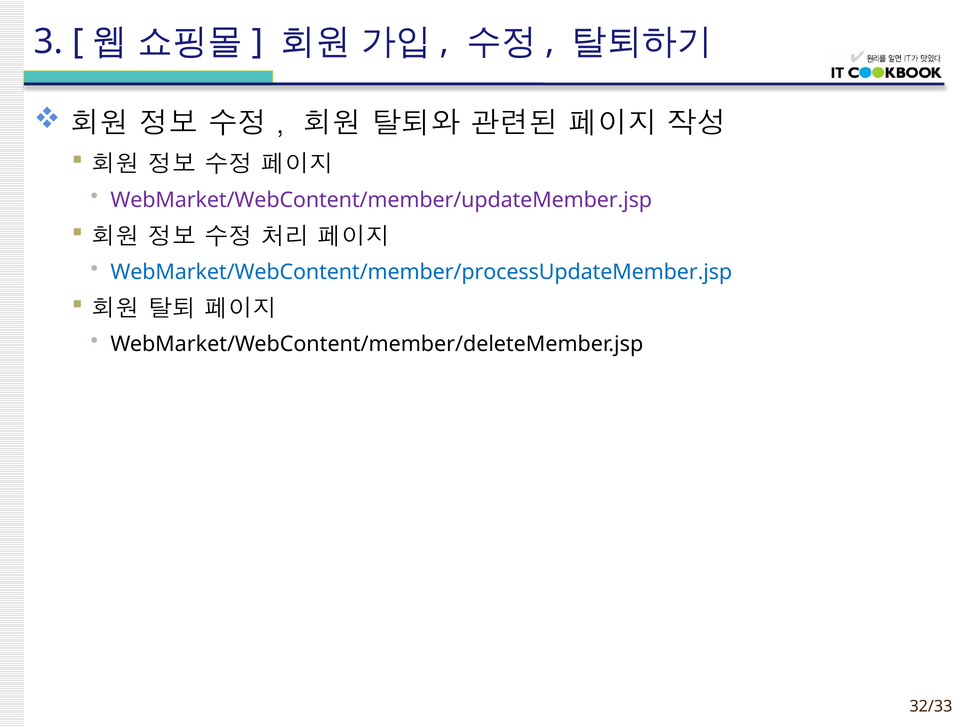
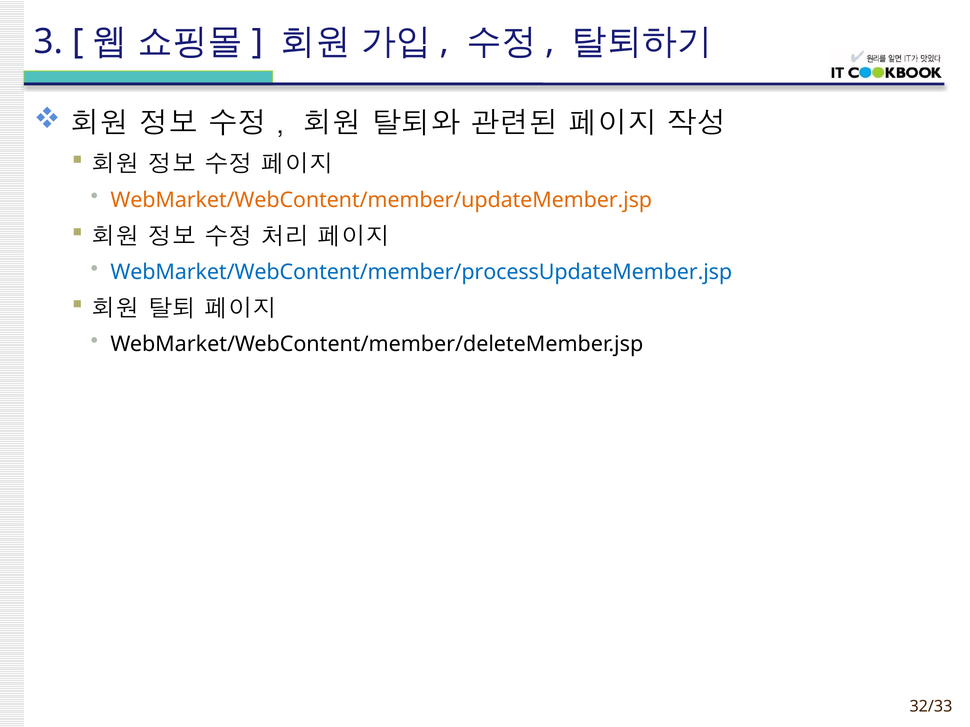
WebMarket/WebContent/member/updateMember.jsp colour: purple -> orange (381, 200)
